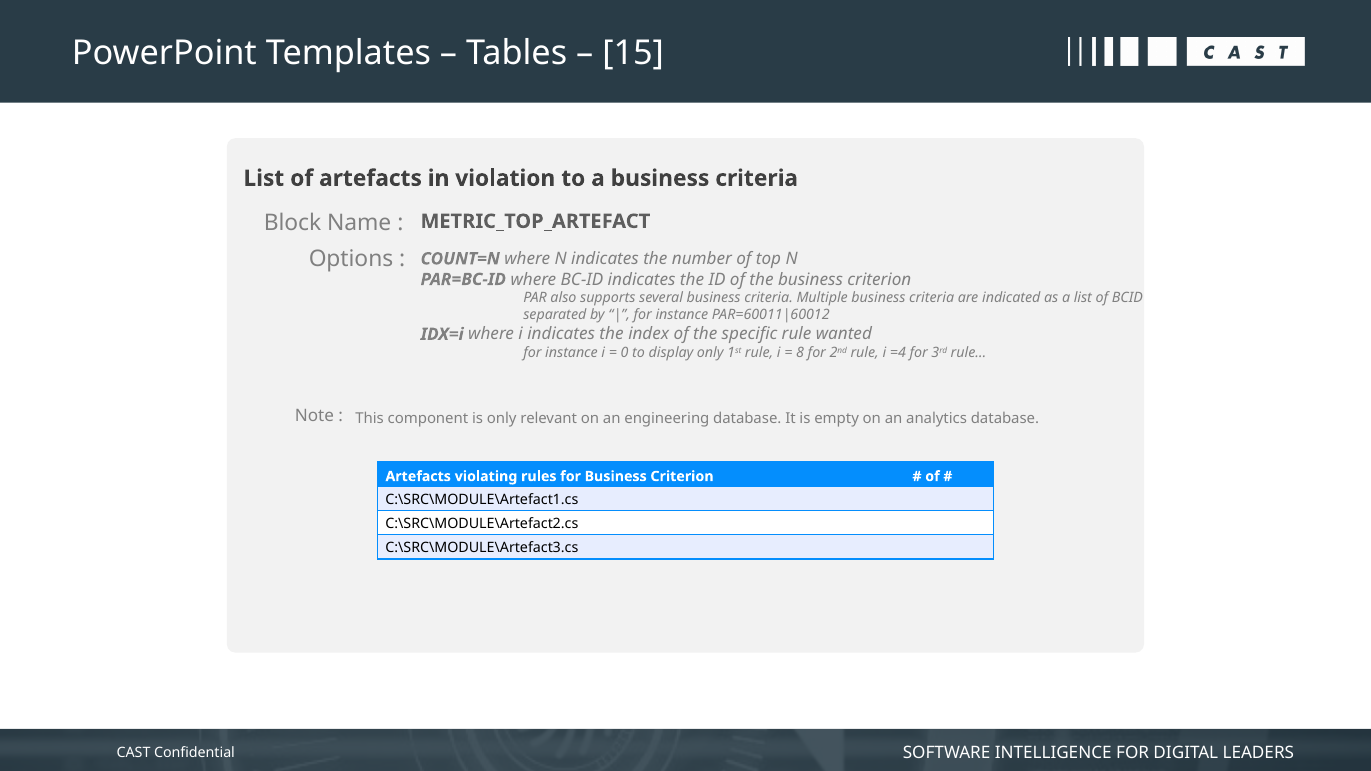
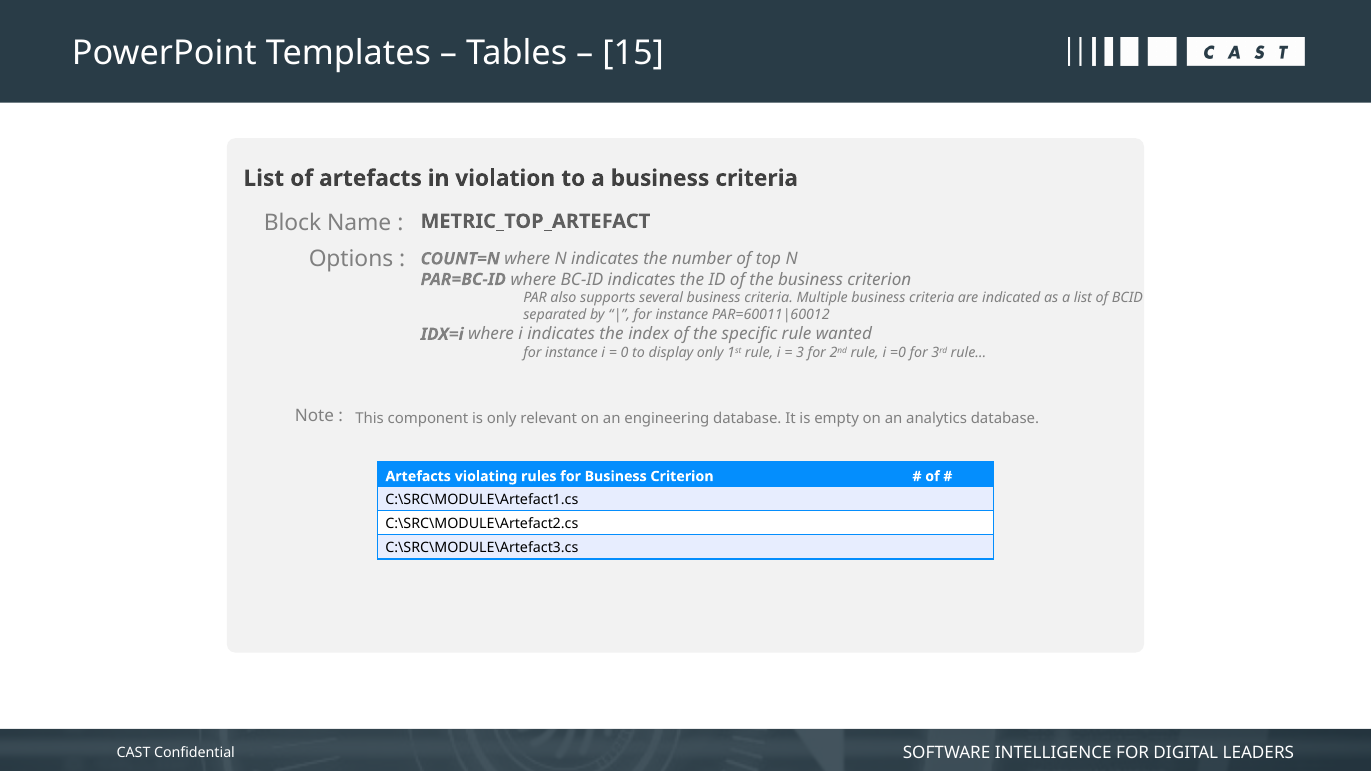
8: 8 -> 3 (800, 353)
=4: =4 -> =0 (898, 353)
